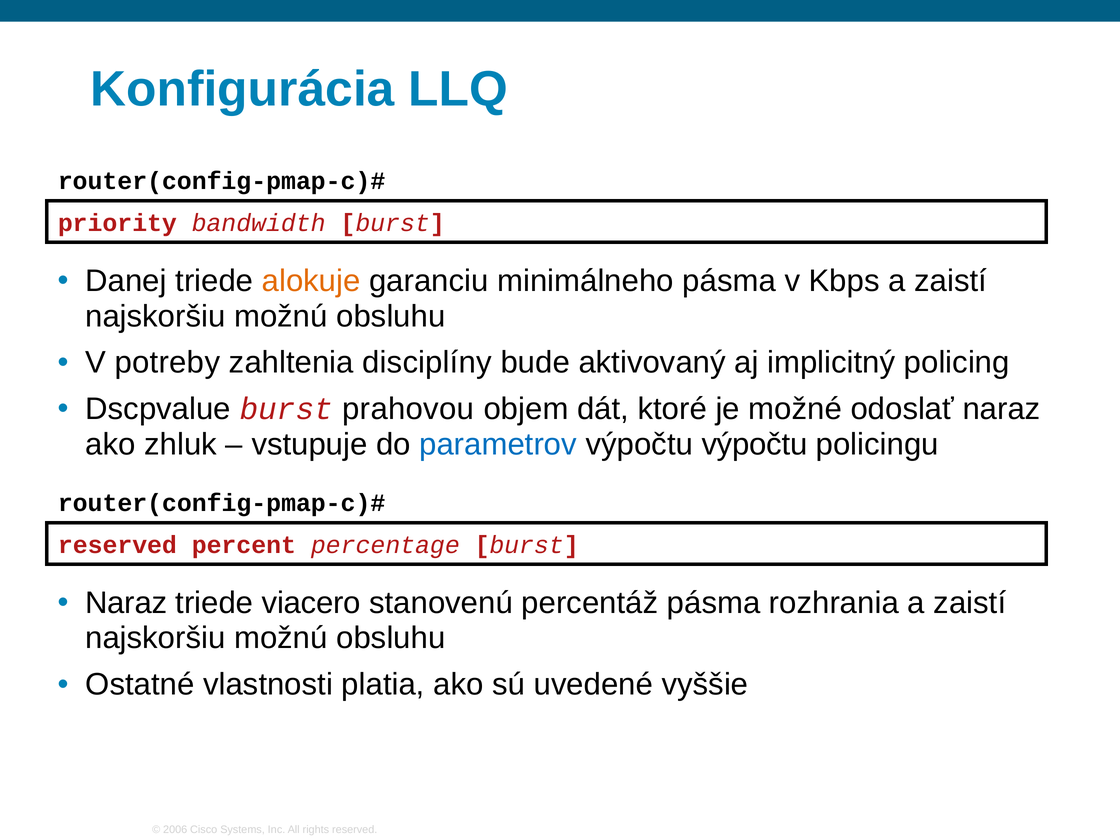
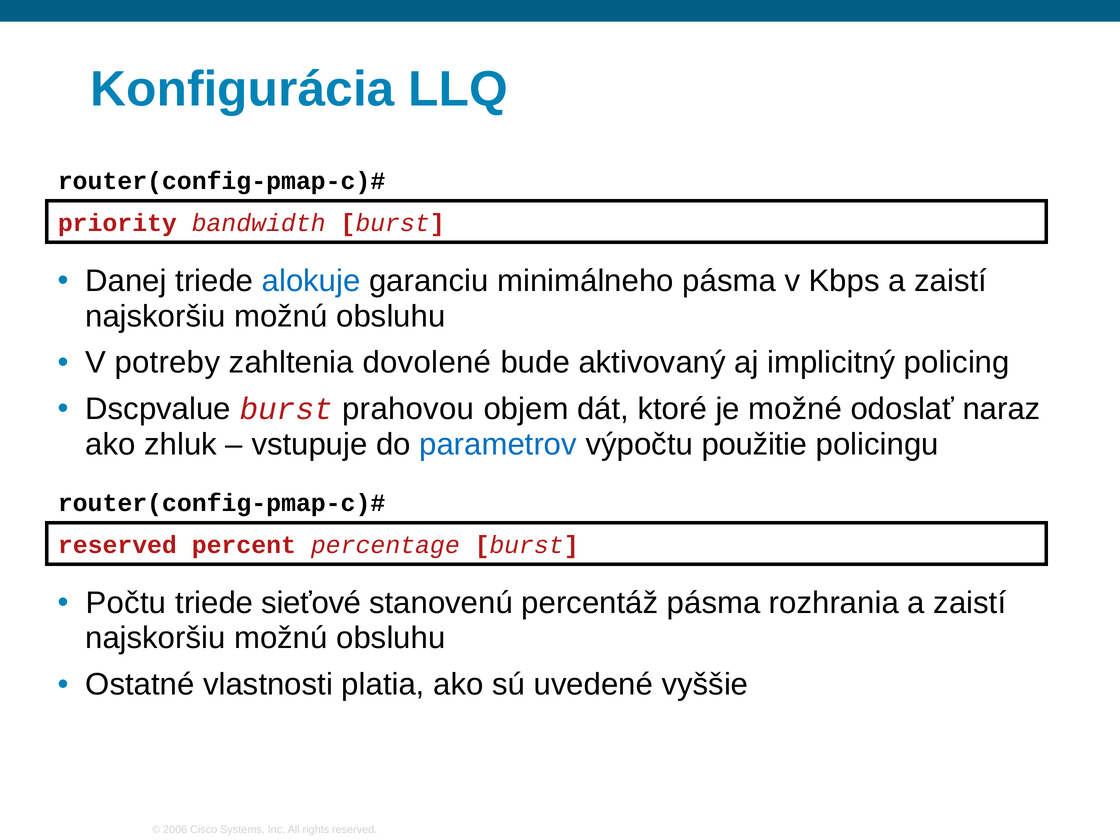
alokuje colour: orange -> blue (311, 281)
disciplíny: disciplíny -> dovolené (427, 363)
výpočtu výpočtu: výpočtu -> použitie (754, 445)
Naraz: Naraz -> Počtu (126, 603)
viacero: viacero -> sieťové (311, 603)
